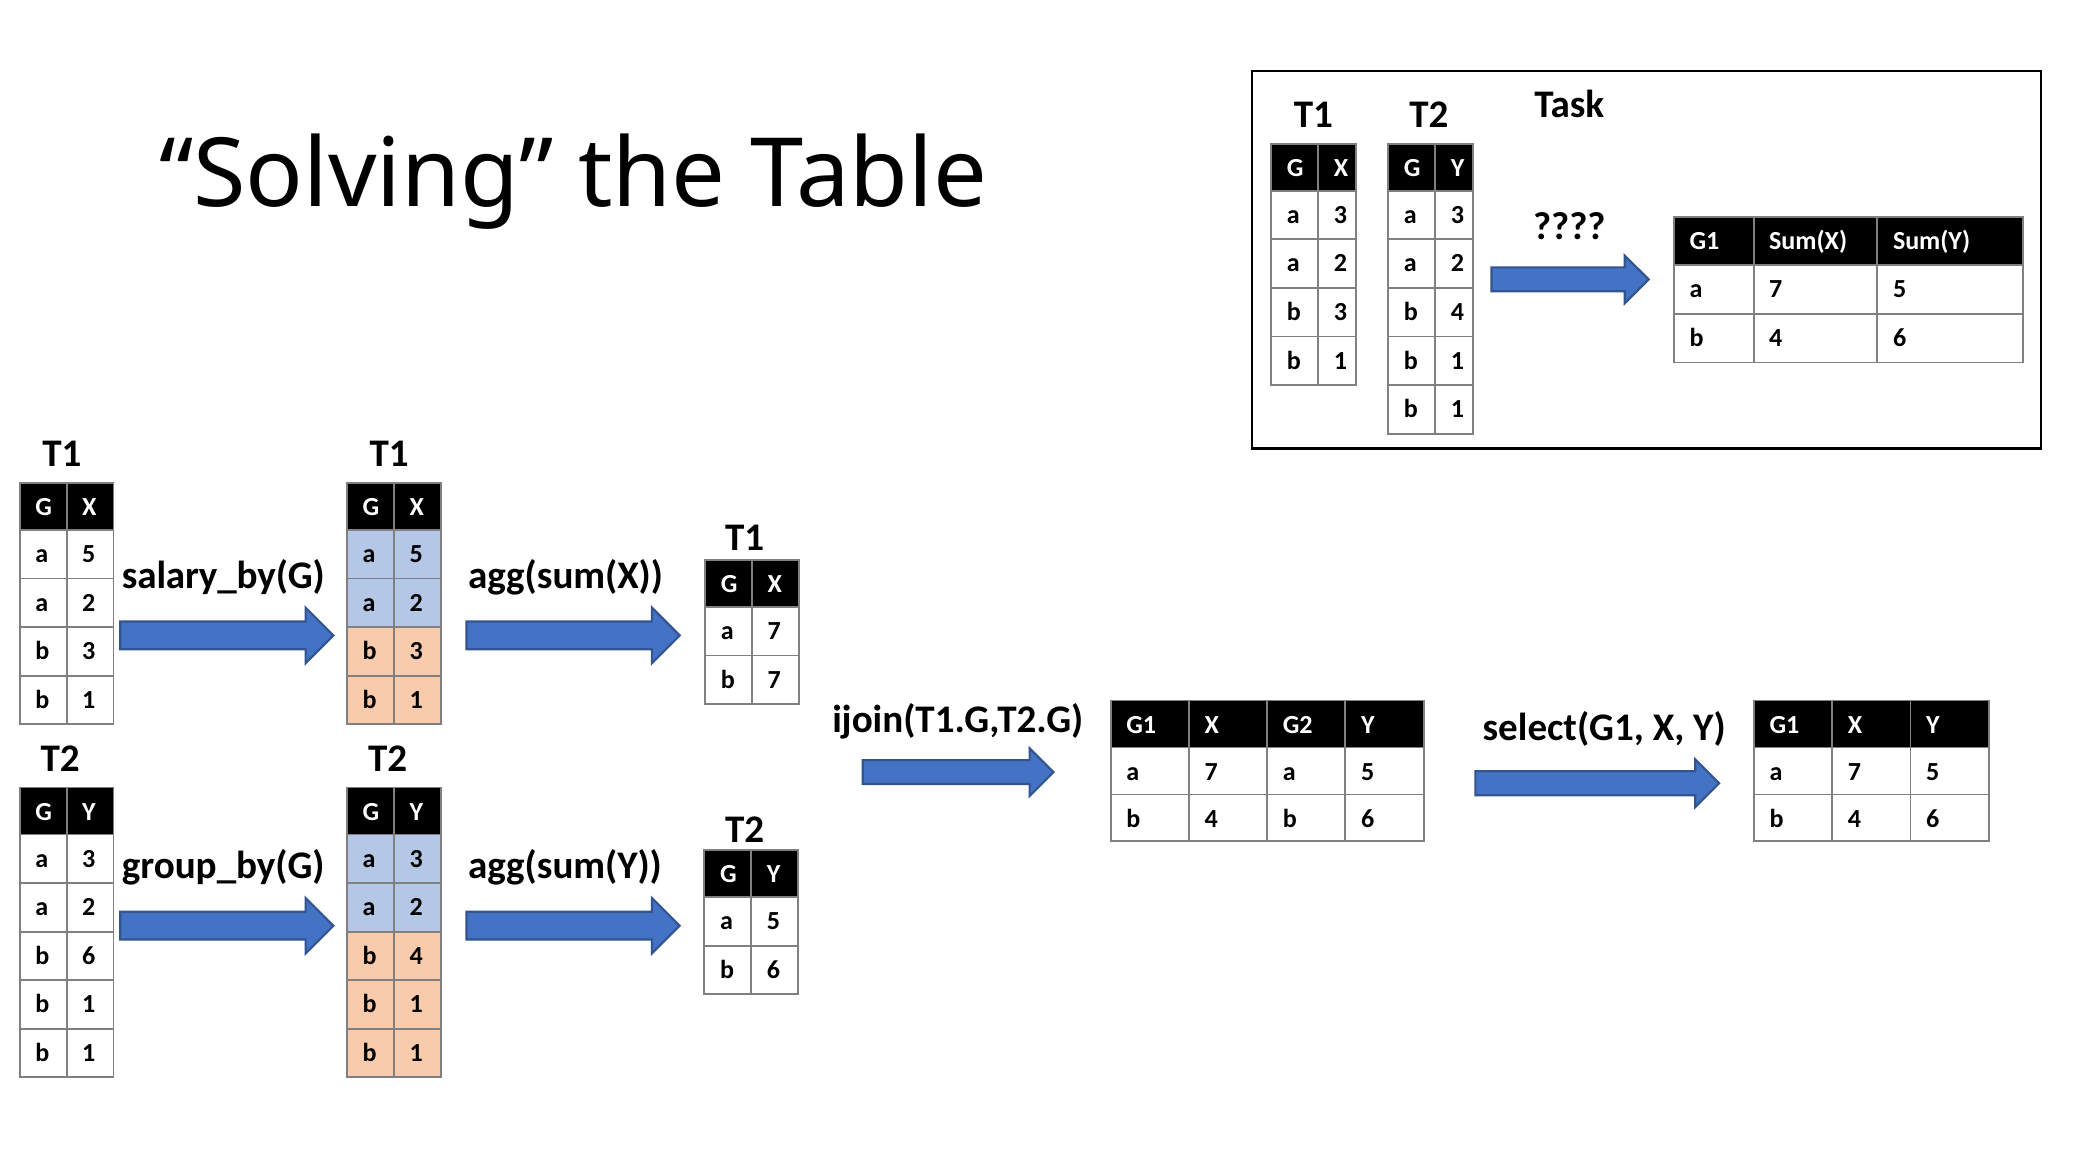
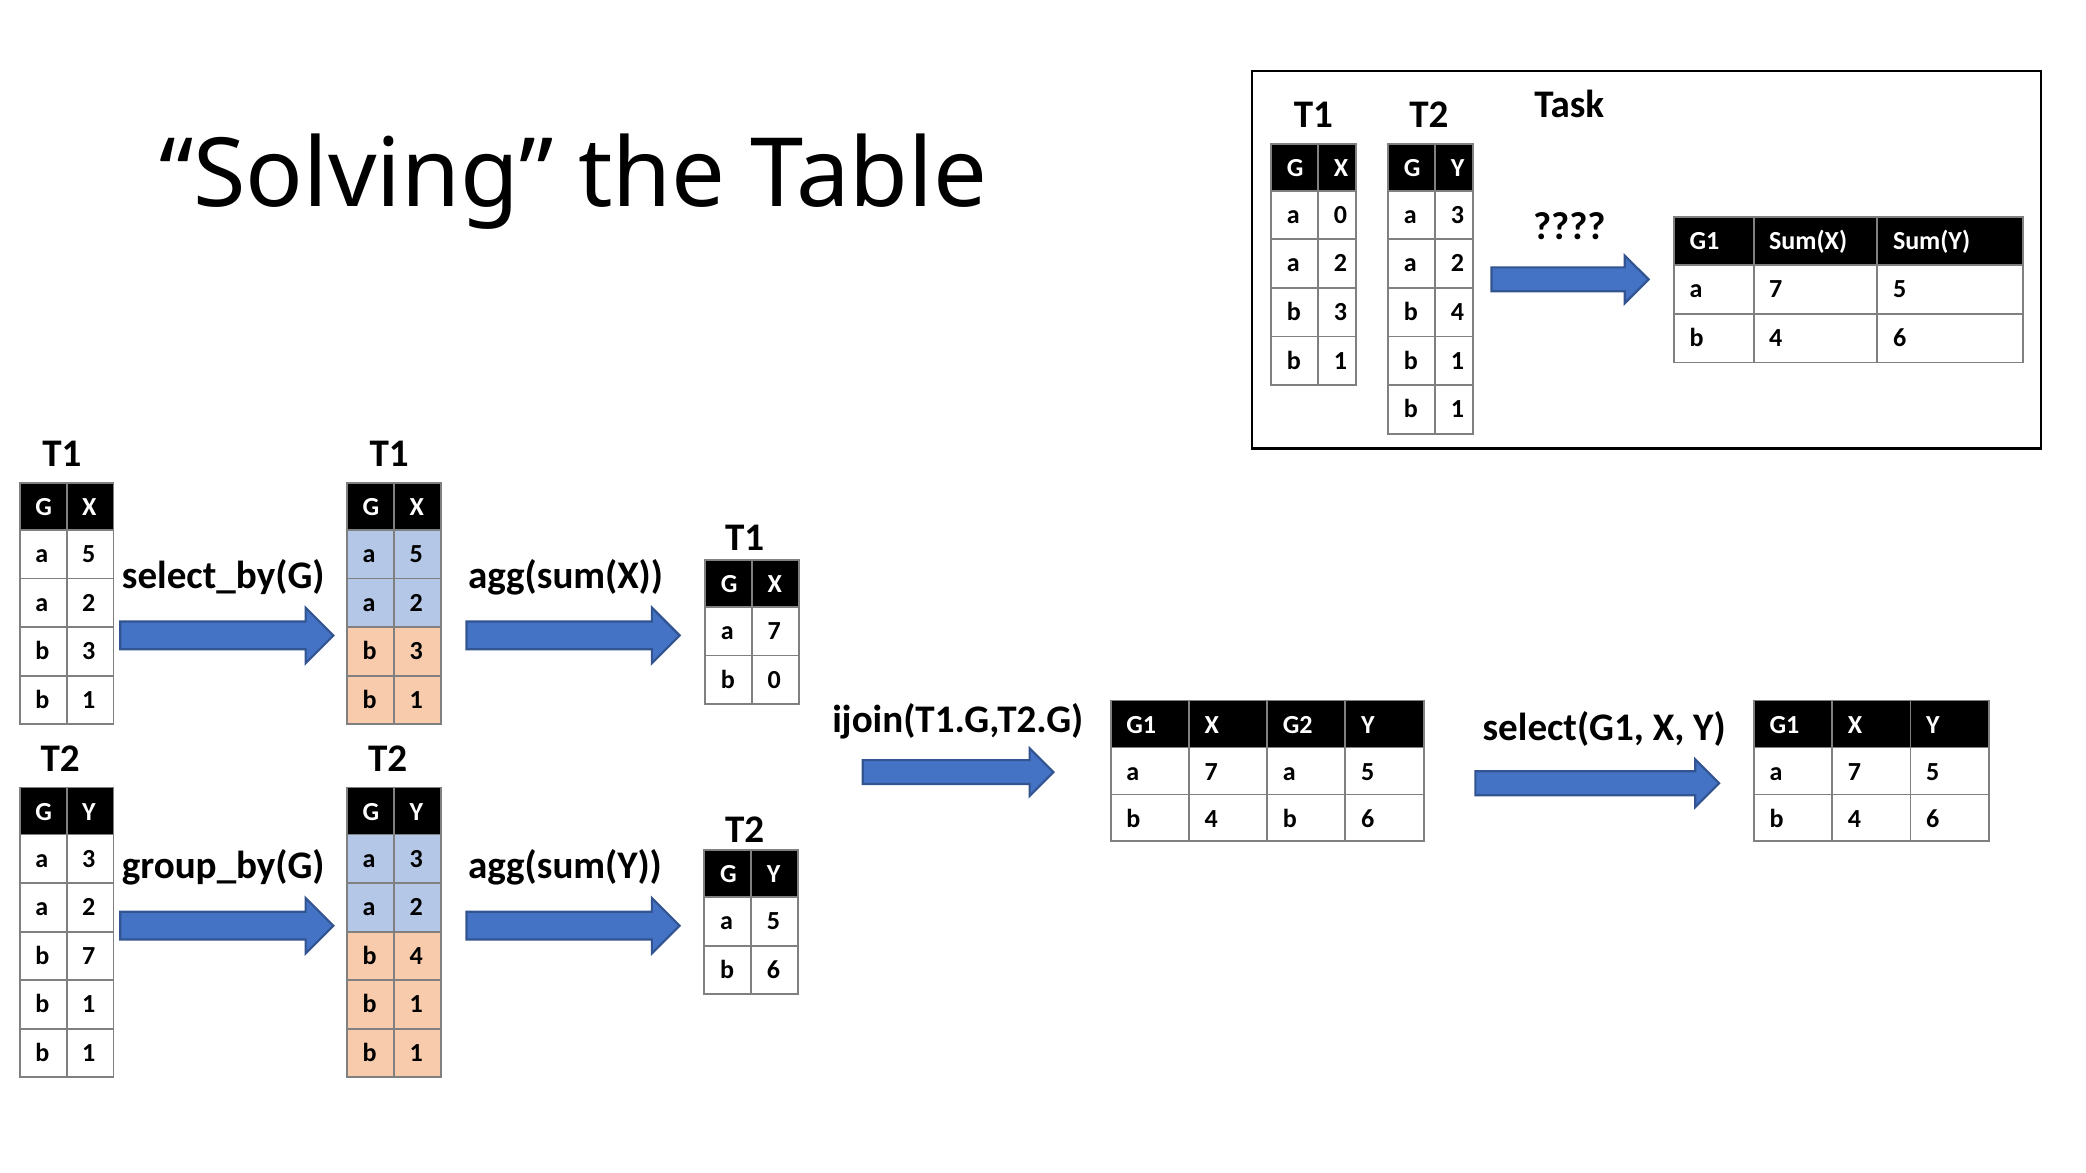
3: 3 -> 0 (1340, 215)
salary_by(G: salary_by(G -> select_by(G (223, 576)
b 7: 7 -> 0 (774, 680)
6: 6 -> 7 (89, 956)
